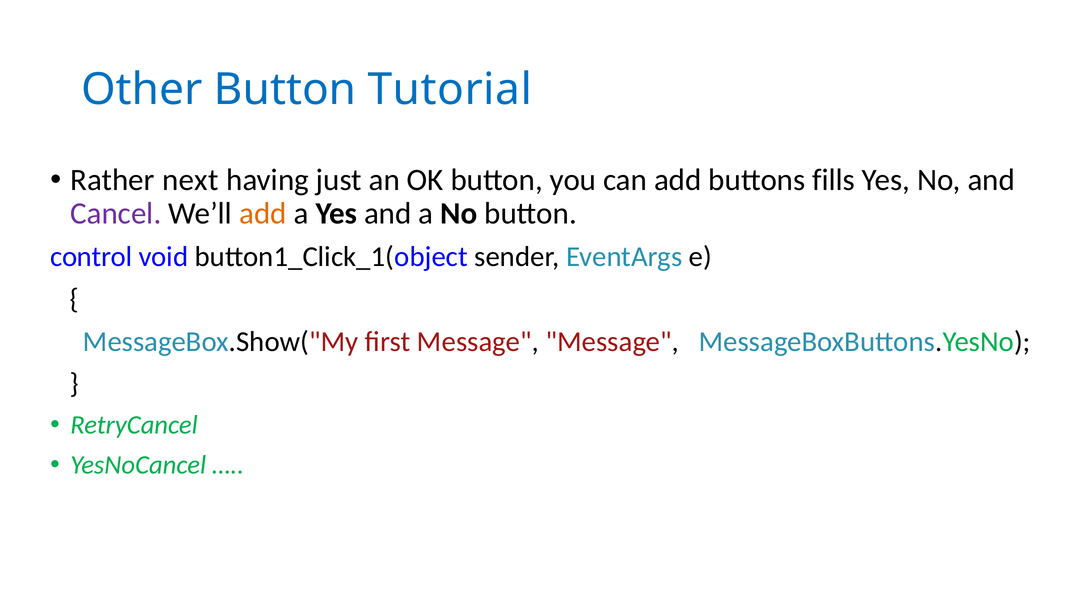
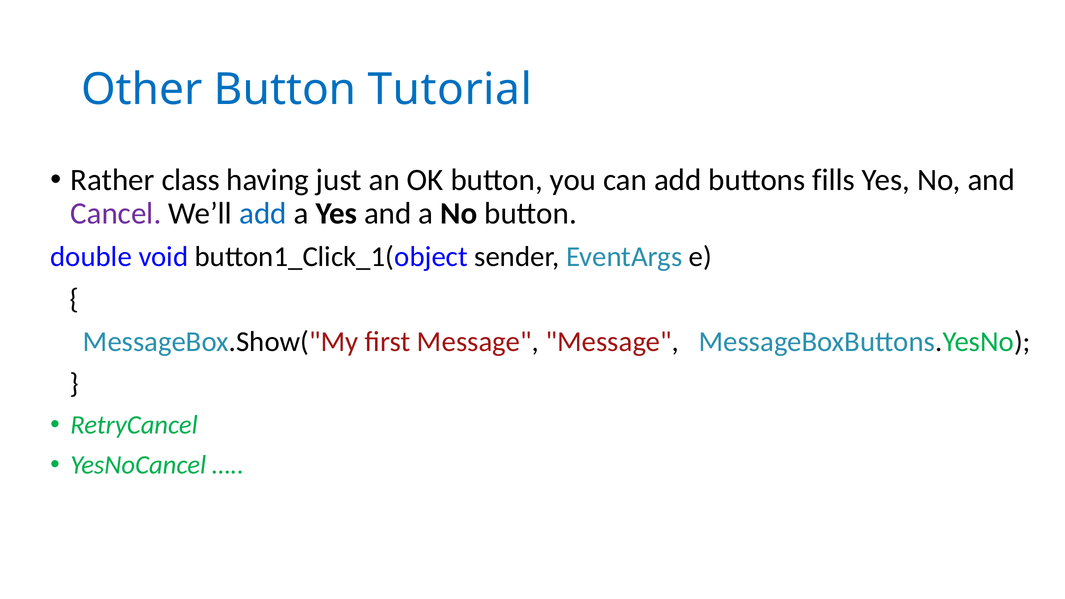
next: next -> class (191, 180)
add colour: orange -> blue (263, 213)
control: control -> double (91, 257)
